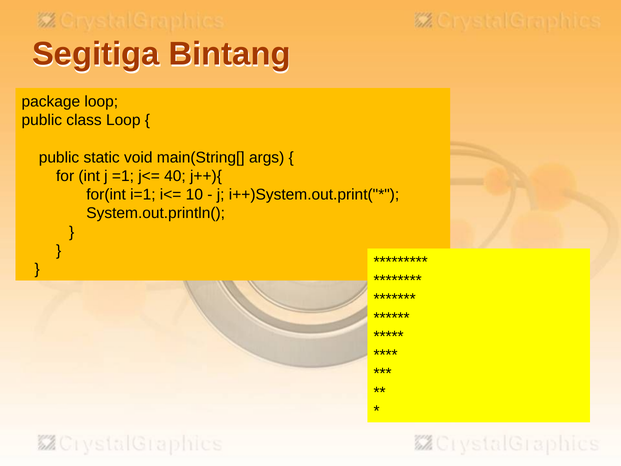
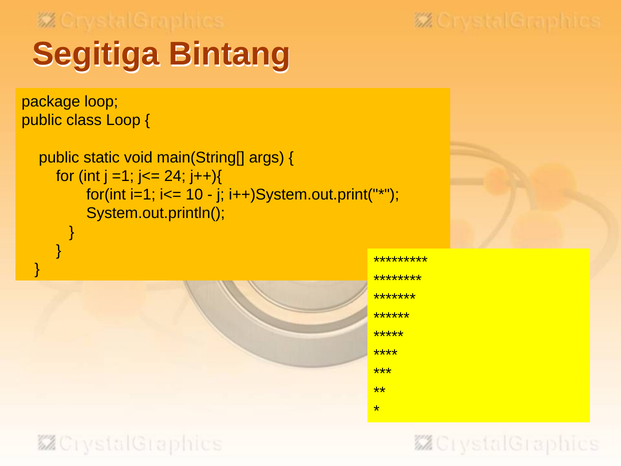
40: 40 -> 24 (175, 176)
